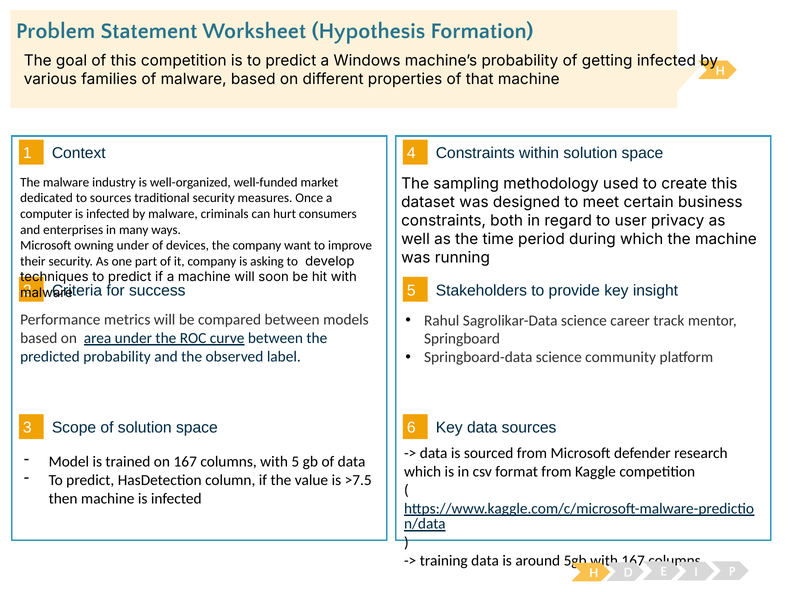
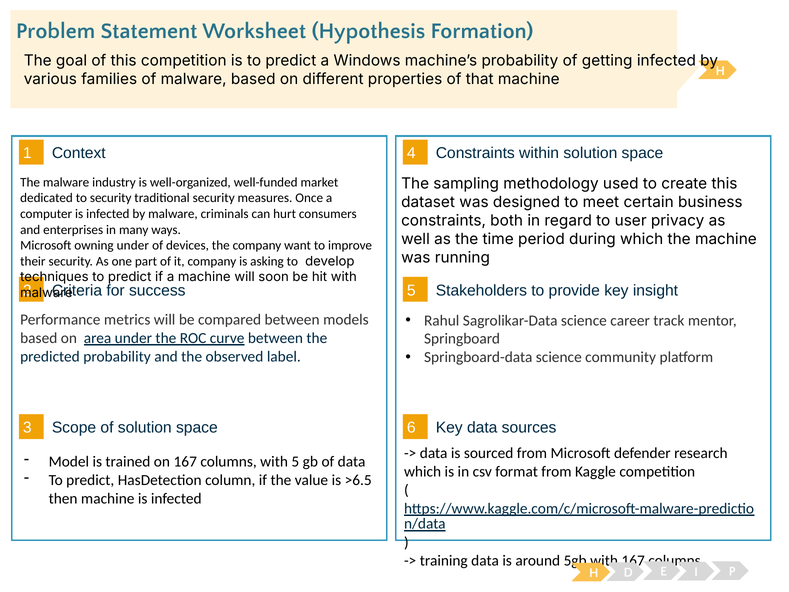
to sources: sources -> security (111, 198)
>7.5: >7.5 -> >6.5 (358, 480)
